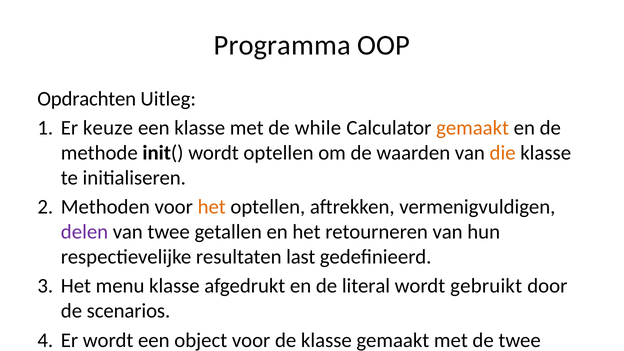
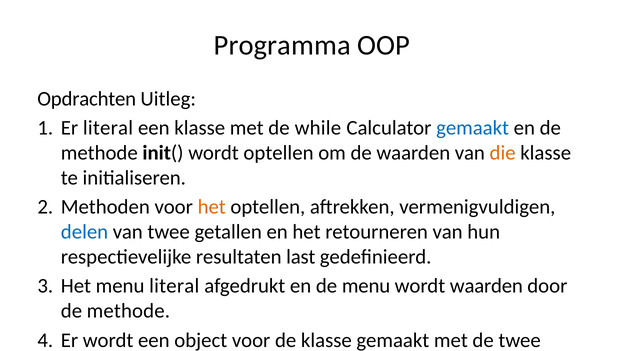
Er keuze: keuze -> literal (108, 128)
gemaakt colour: orange -> blue (473, 128)
delen colour: purple -> blue (85, 232)
menu klasse: klasse -> literal (174, 286)
de literal: literal -> menu (366, 286)
wordt gebruikt: gebruikt -> waarden (486, 286)
scenarios: scenarios -> methode (128, 311)
